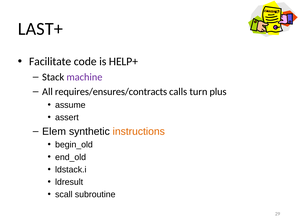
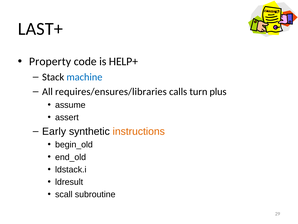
Facilitate: Facilitate -> Property (50, 61)
machine colour: purple -> blue (84, 77)
requires/ensures/contracts: requires/ensures/contracts -> requires/ensures/libraries (111, 92)
Elem: Elem -> Early (54, 131)
